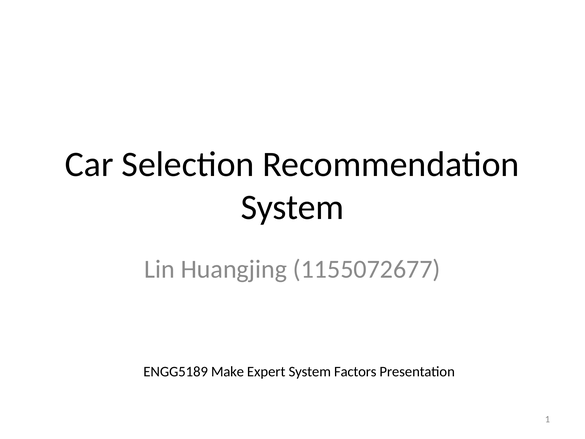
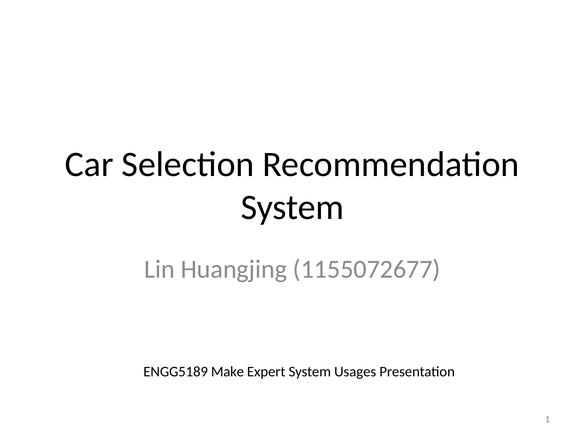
Factors: Factors -> Usages (355, 371)
